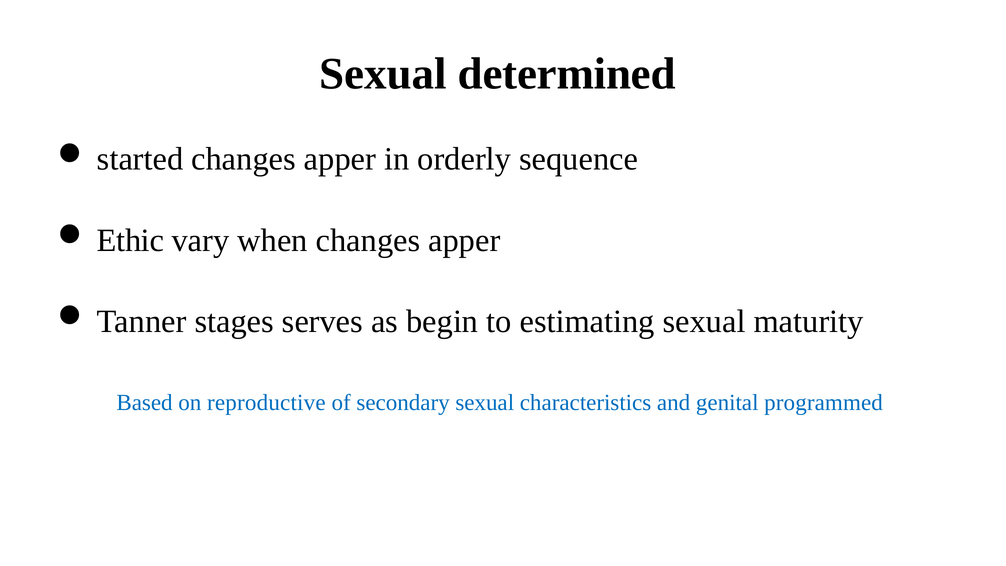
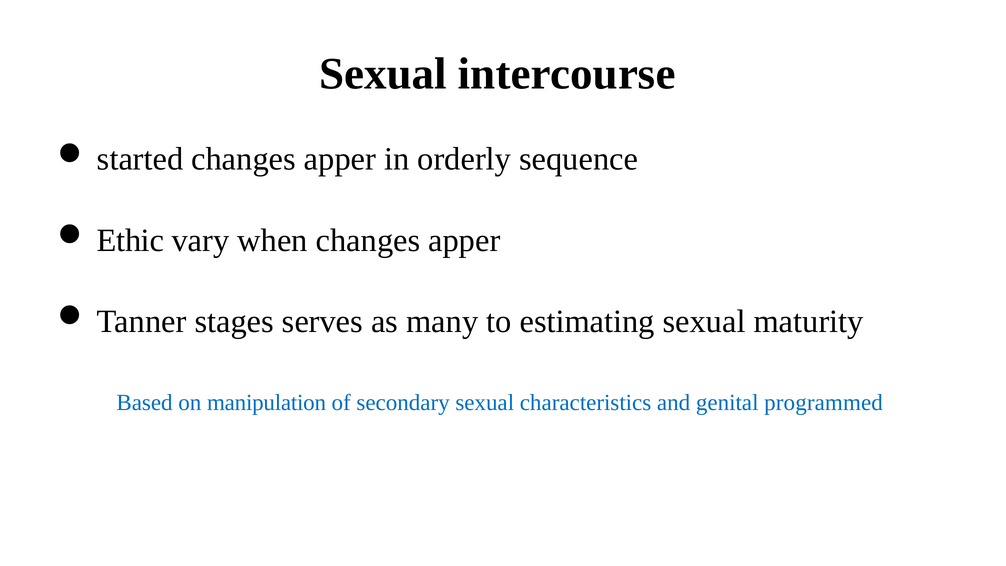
determined: determined -> intercourse (567, 74)
begin: begin -> many (442, 321)
reproductive: reproductive -> manipulation (267, 403)
